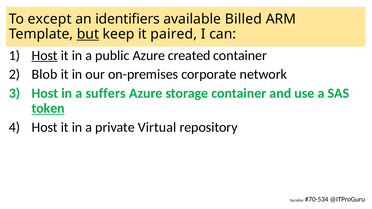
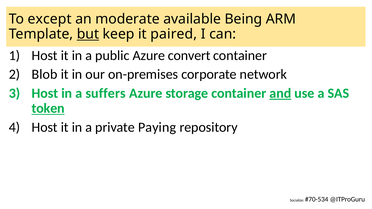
identifiers: identifiers -> moderate (128, 19)
Billed: Billed -> Being (243, 19)
Host underline: present -> none (45, 56)
created: created -> convert (189, 56)
and underline: none -> present (280, 93)
Virtual: Virtual -> Paying (157, 127)
